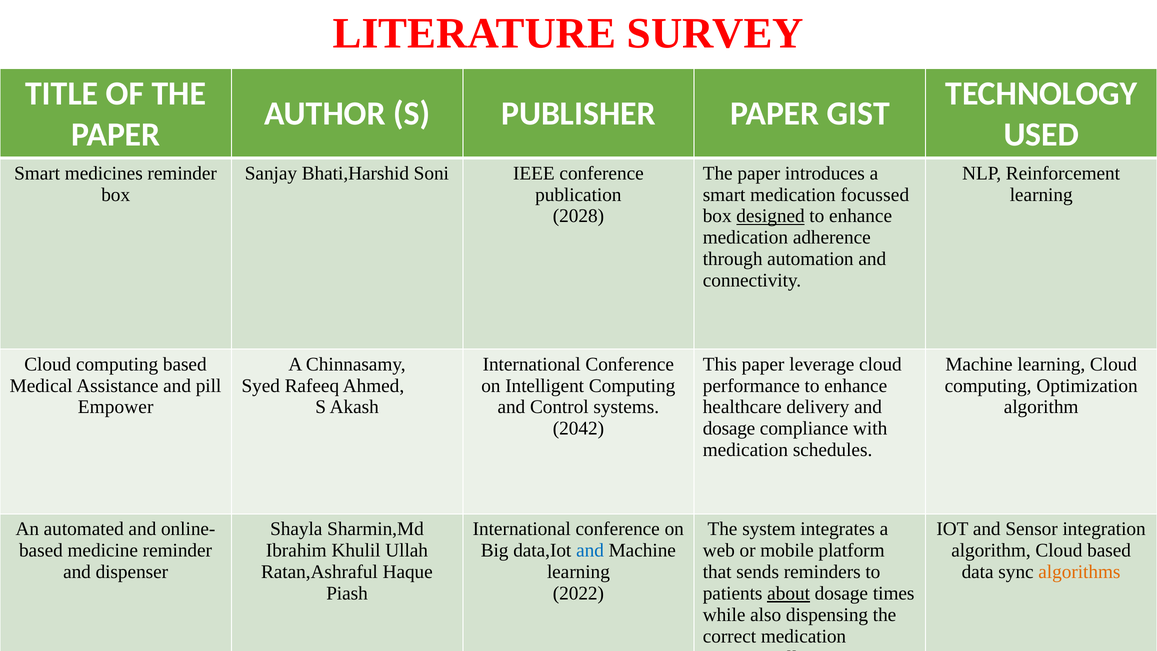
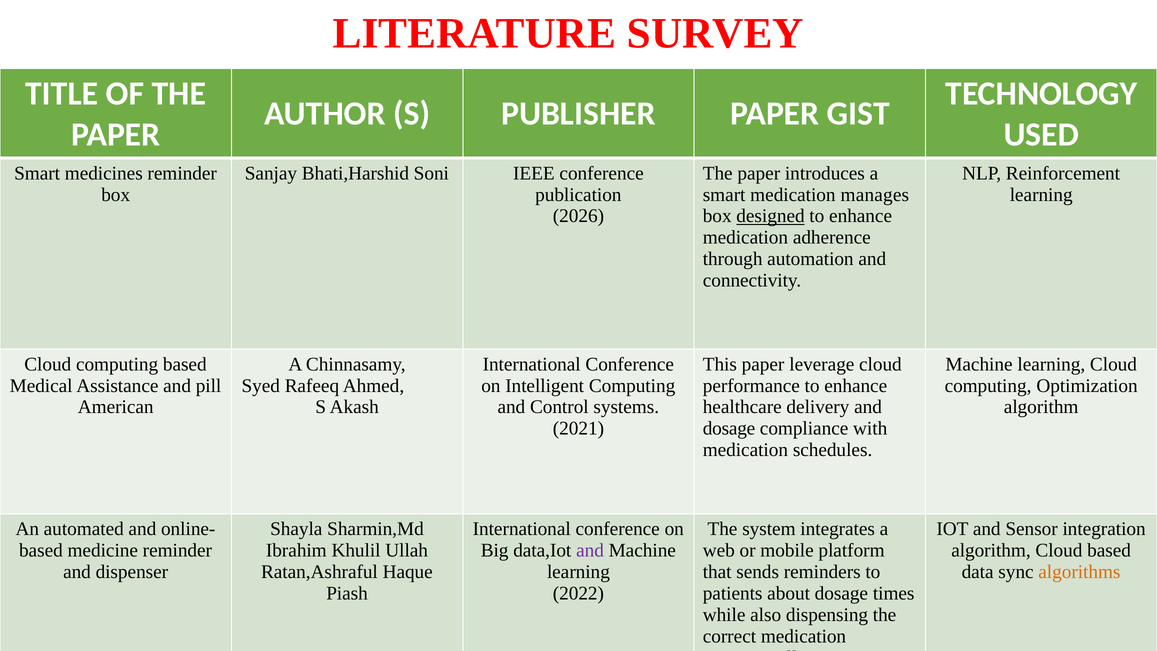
focussed: focussed -> manages (875, 195)
2028: 2028 -> 2026 (578, 216)
Empower: Empower -> American (116, 407)
2042: 2042 -> 2021 (578, 428)
and colour: blue -> purple (590, 550)
about underline: present -> none (789, 593)
